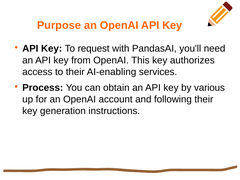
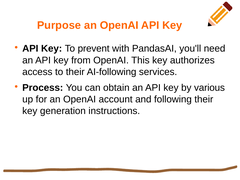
request: request -> prevent (94, 49)
AI-enabling: AI-enabling -> AI-following (112, 72)
